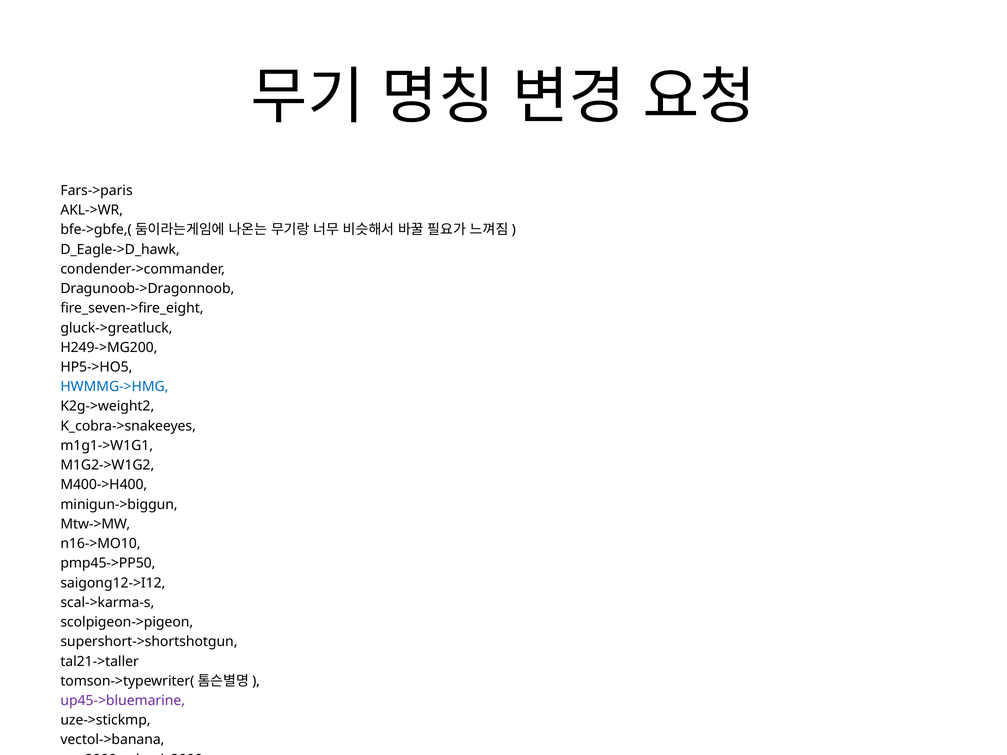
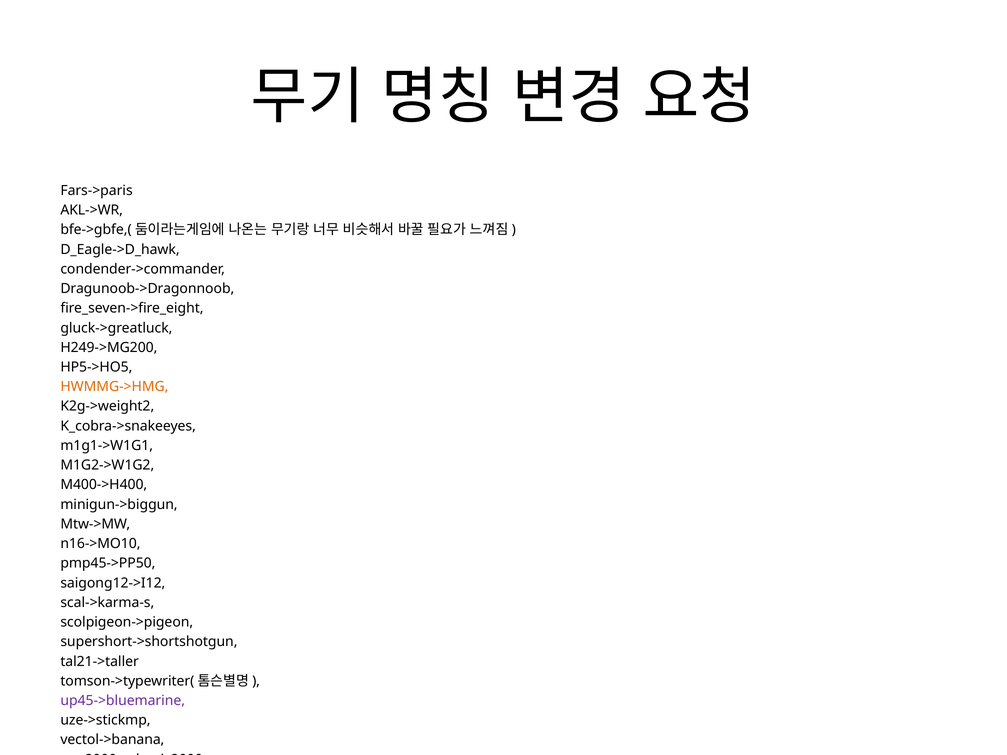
HWMMG->HMG colour: blue -> orange (114, 387)
